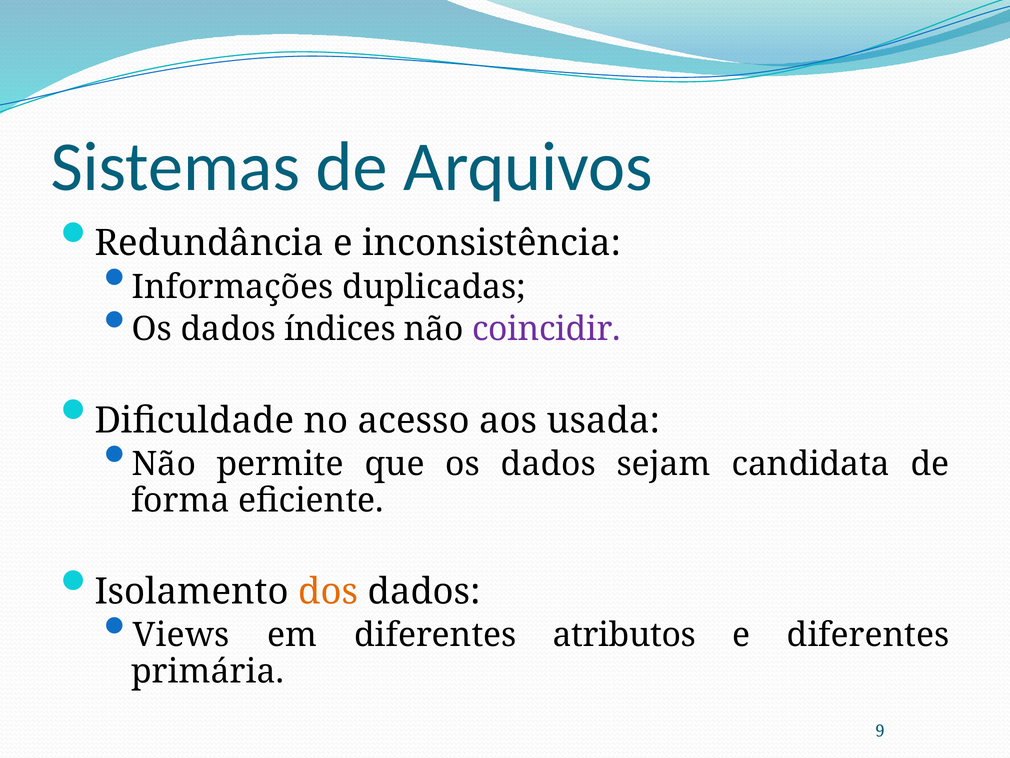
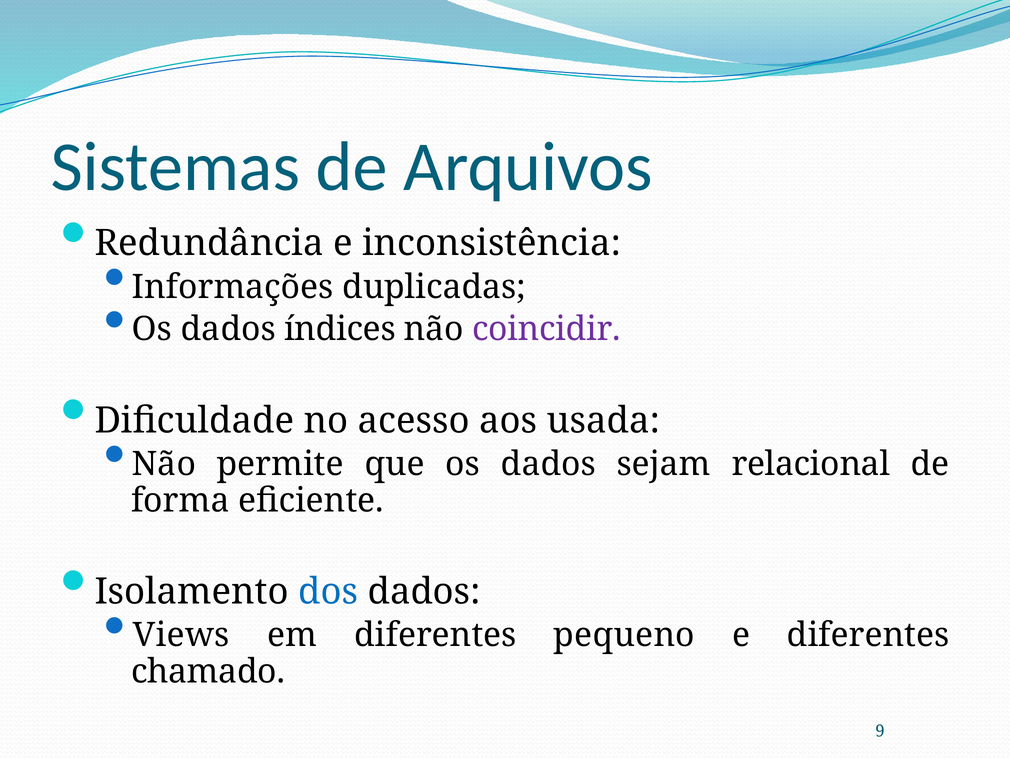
candidata: candidata -> relacional (811, 464)
dos colour: orange -> blue (328, 591)
atributos: atributos -> pequeno (624, 635)
primária: primária -> chamado (208, 671)
